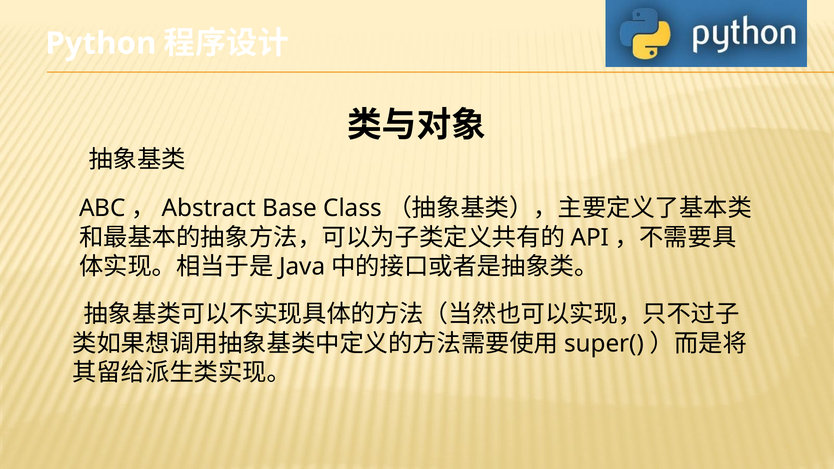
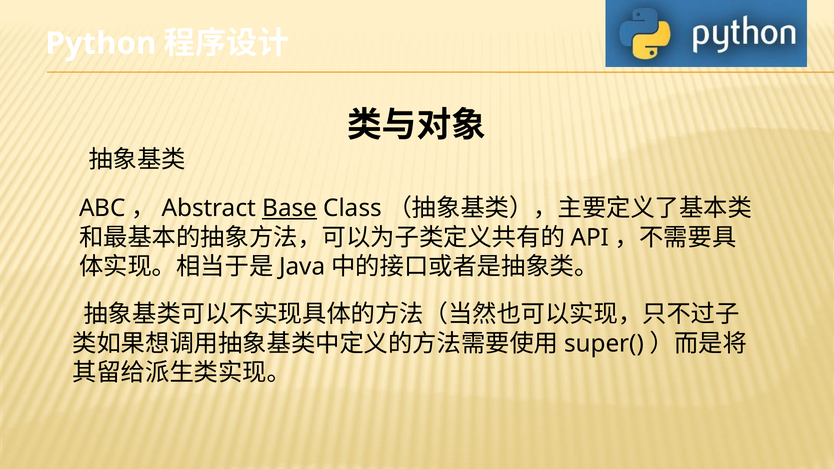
Base underline: none -> present (290, 208)
